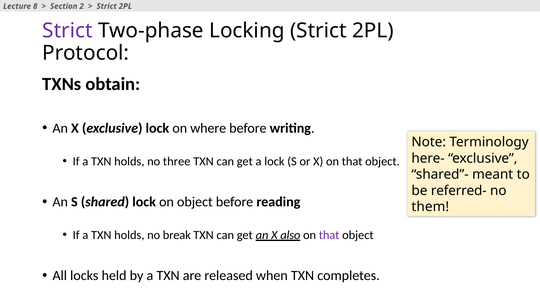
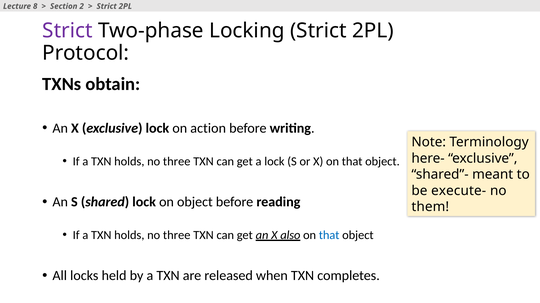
where: where -> action (208, 128)
referred-: referred- -> execute- (459, 191)
break: break -> three (177, 236)
that colour: purple -> blue (329, 236)
